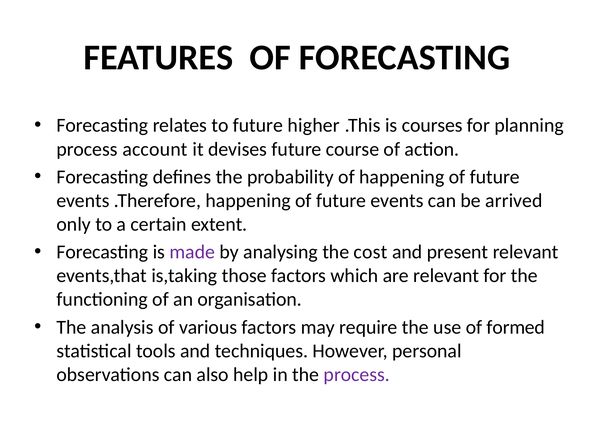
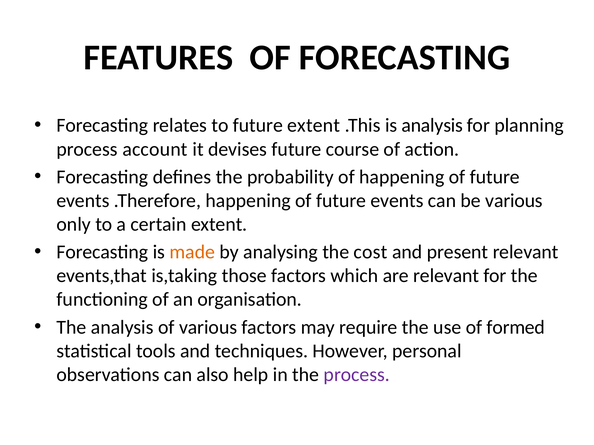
future higher: higher -> extent (314, 126)
is courses: courses -> analysis (432, 126)
be arrived: arrived -> various (514, 201)
made colour: purple -> orange (192, 252)
